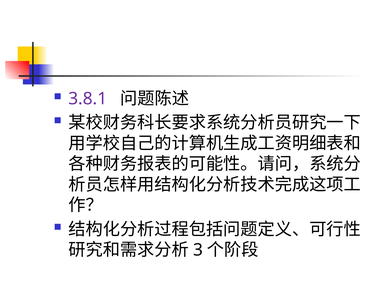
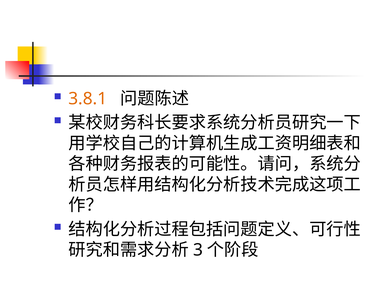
3.8.1 colour: purple -> orange (88, 99)
